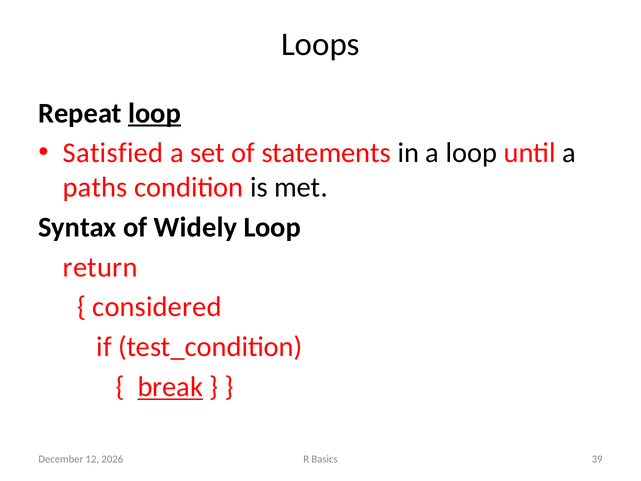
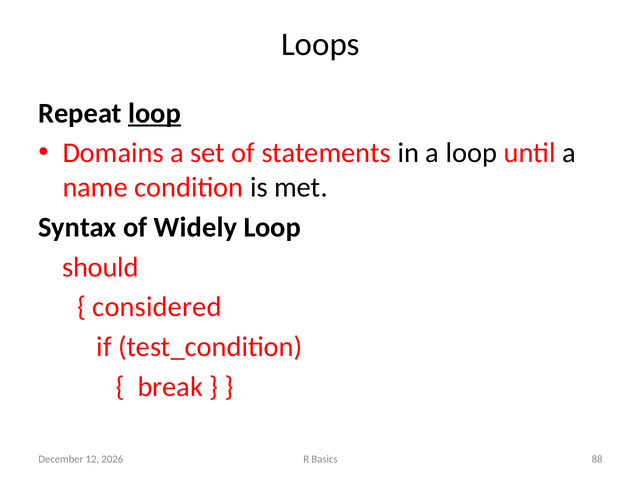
Satisfied: Satisfied -> Domains (113, 153)
paths: paths -> name (95, 187)
return: return -> should (101, 267)
break underline: present -> none (170, 387)
39: 39 -> 88 (597, 459)
